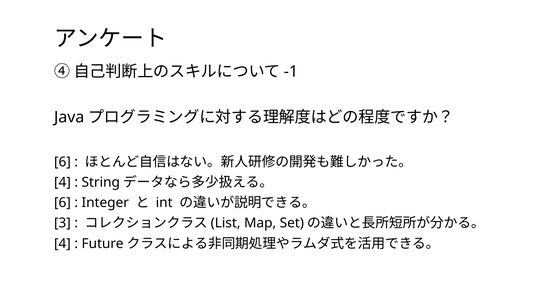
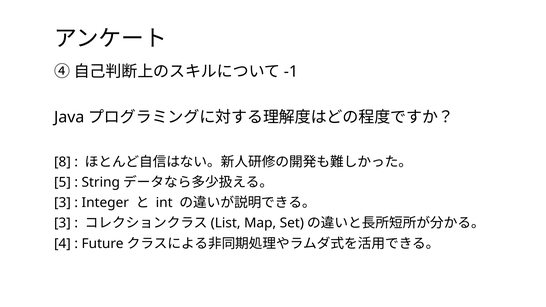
6: 6 -> 8 (62, 162)
4: 4 -> 5 (62, 182)
6: 6 -> 3 (62, 203)
